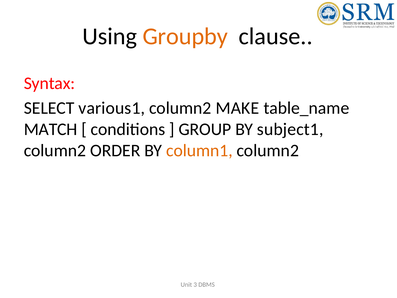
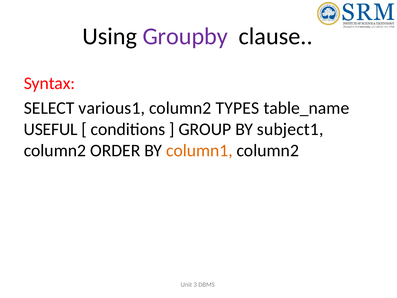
Groupby colour: orange -> purple (185, 36)
MAKE: MAKE -> TYPES (237, 108)
MATCH: MATCH -> USEFUL (51, 129)
